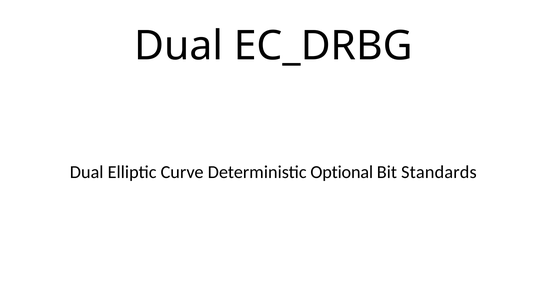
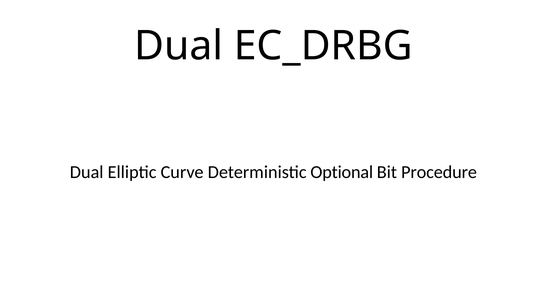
Standards: Standards -> Procedure (439, 172)
